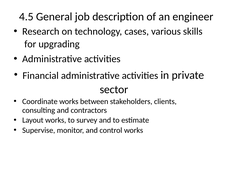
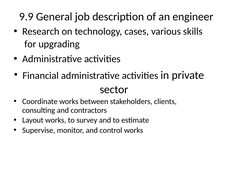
4.5: 4.5 -> 9.9 (26, 17)
